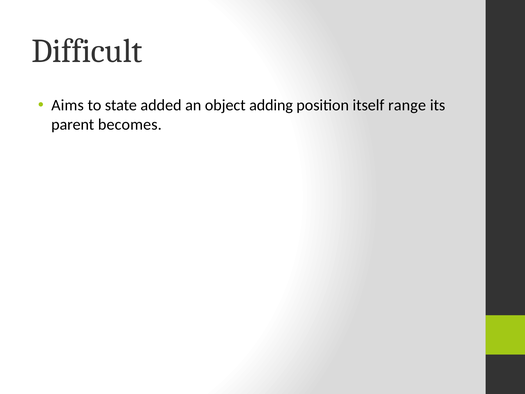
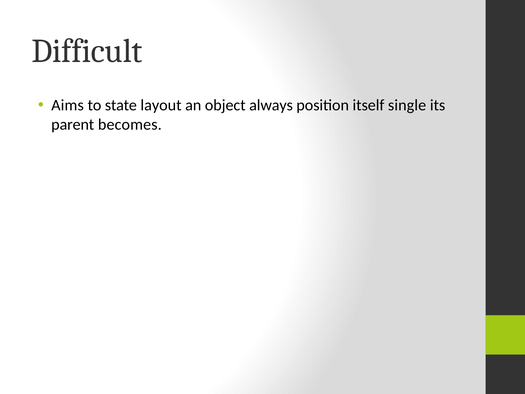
added: added -> layout (161, 105)
adding: adding -> always (271, 105)
range: range -> single (407, 105)
